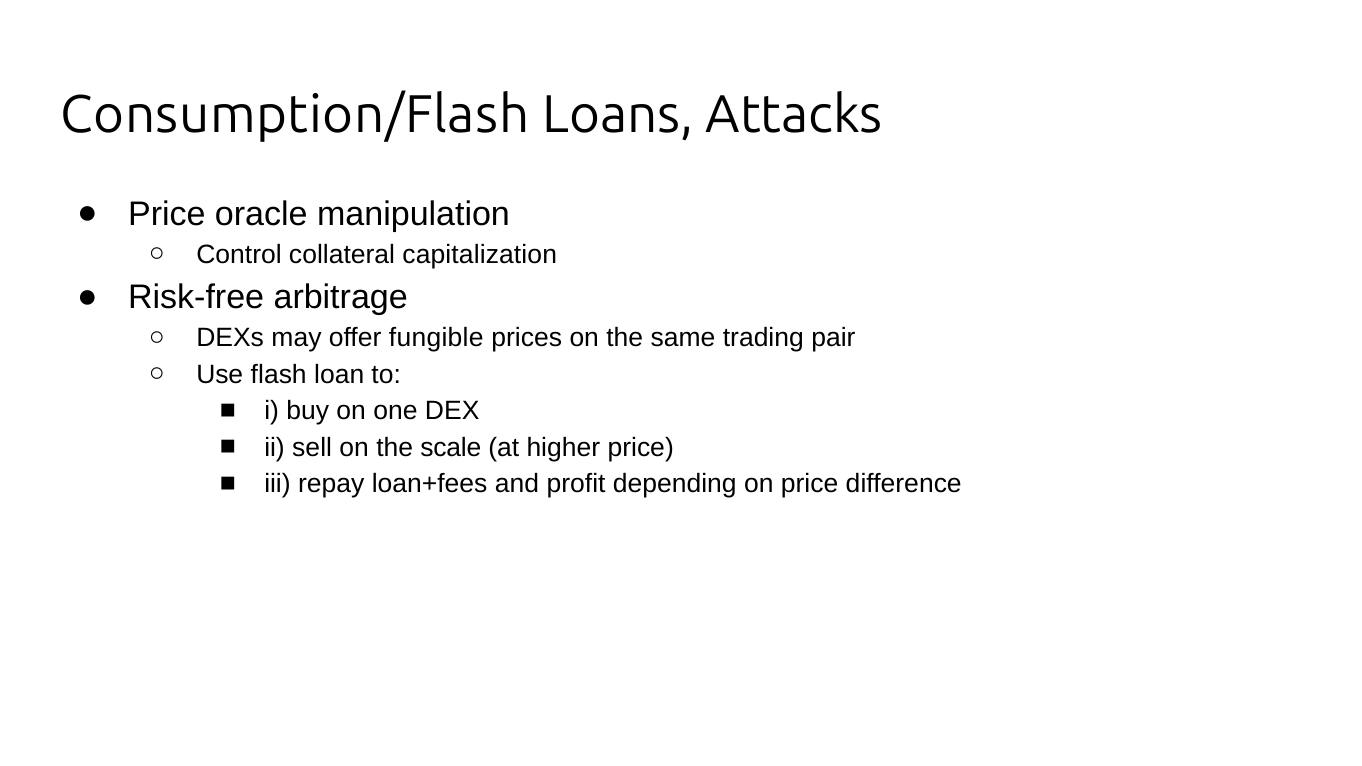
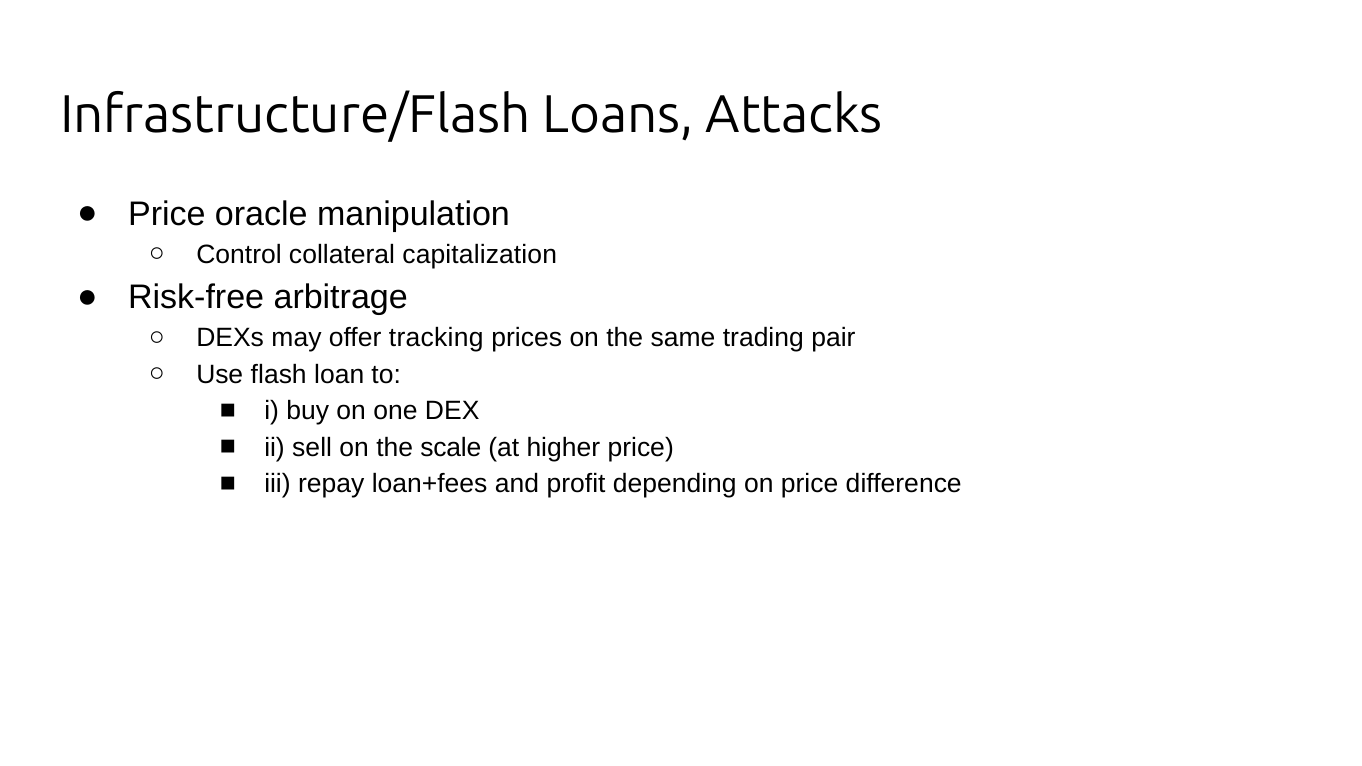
Consumption/Flash: Consumption/Flash -> Infrastructure/Flash (295, 115)
fungible: fungible -> tracking (436, 338)
